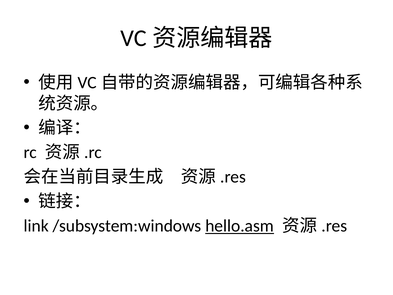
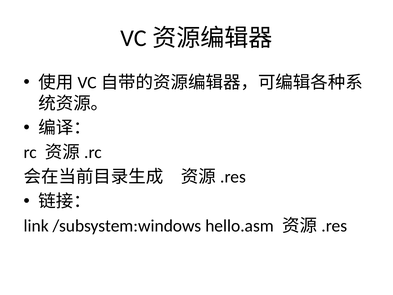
hello.asm underline: present -> none (240, 226)
